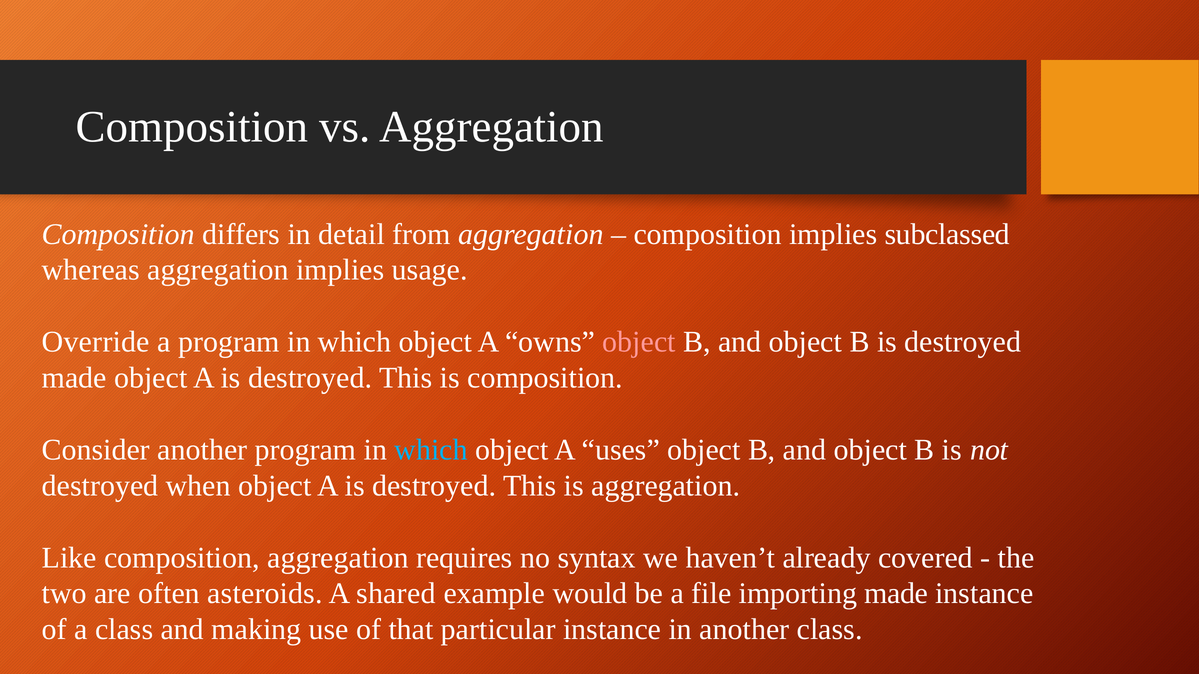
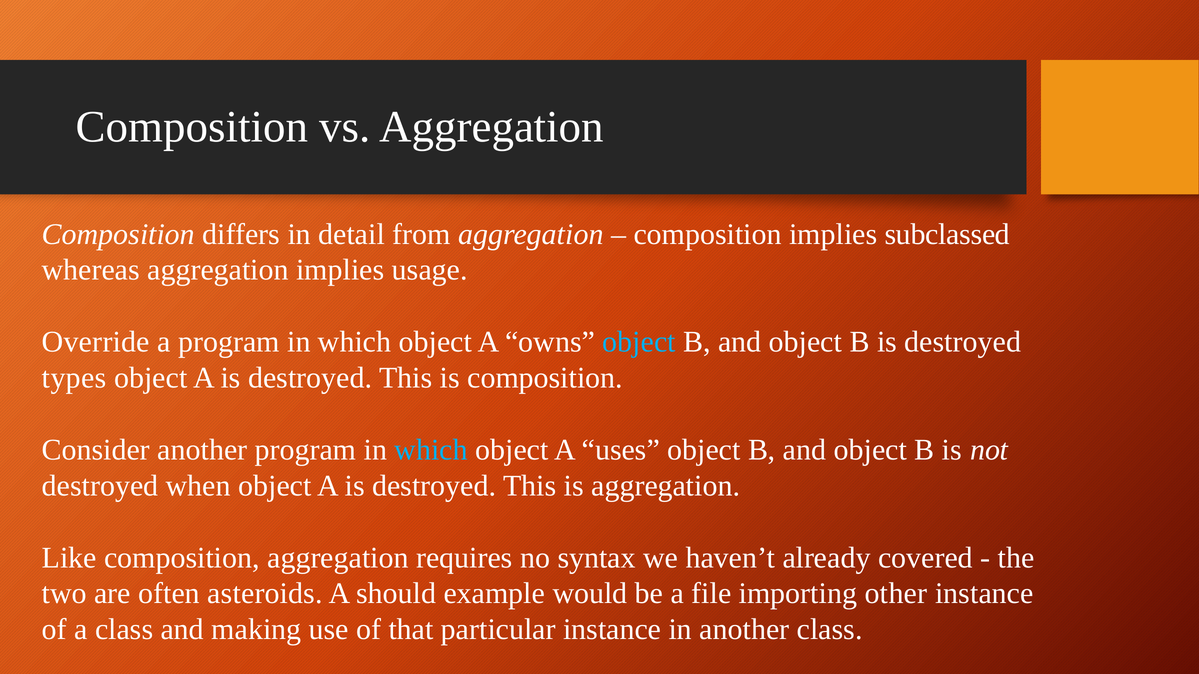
object colour: pink -> light blue (639, 342)
made: made -> types (74, 378)
shared: shared -> should (396, 594)
importing made: made -> other (896, 594)
